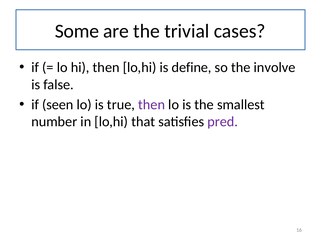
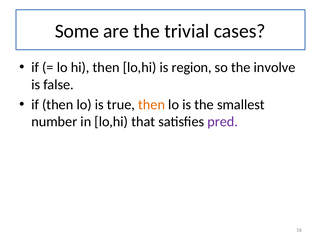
define: define -> region (192, 67)
if seen: seen -> then (58, 104)
then colour: purple -> orange (152, 104)
